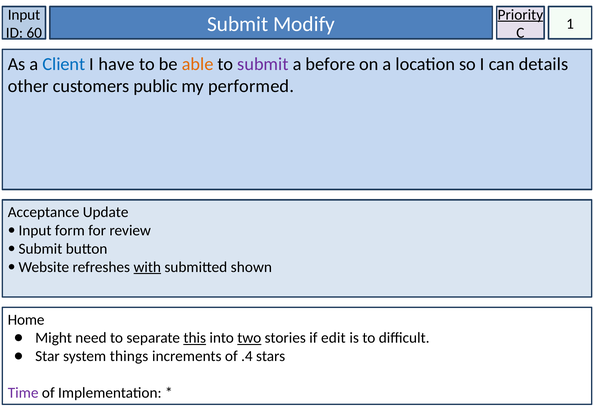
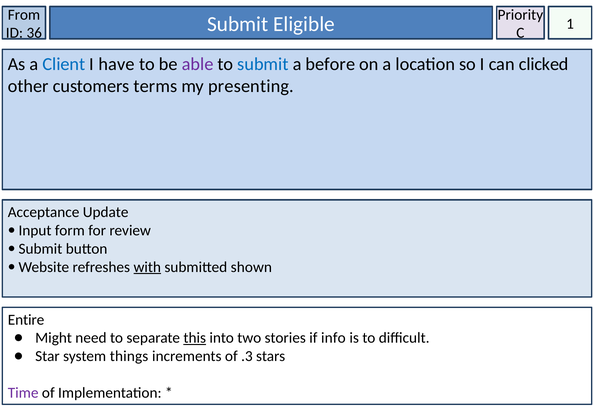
Input: Input -> From (24, 15)
Priority underline: present -> none (520, 15)
60: 60 -> 36 (34, 33)
Modify: Modify -> Eligible (304, 24)
able colour: orange -> purple (198, 64)
submit colour: purple -> blue (263, 64)
details: details -> clicked (544, 64)
public: public -> terms (155, 86)
performed: performed -> presenting (251, 86)
Home: Home -> Entire (26, 320)
two underline: present -> none (249, 338)
edit: edit -> info (333, 338)
.4: .4 -> .3 (247, 356)
